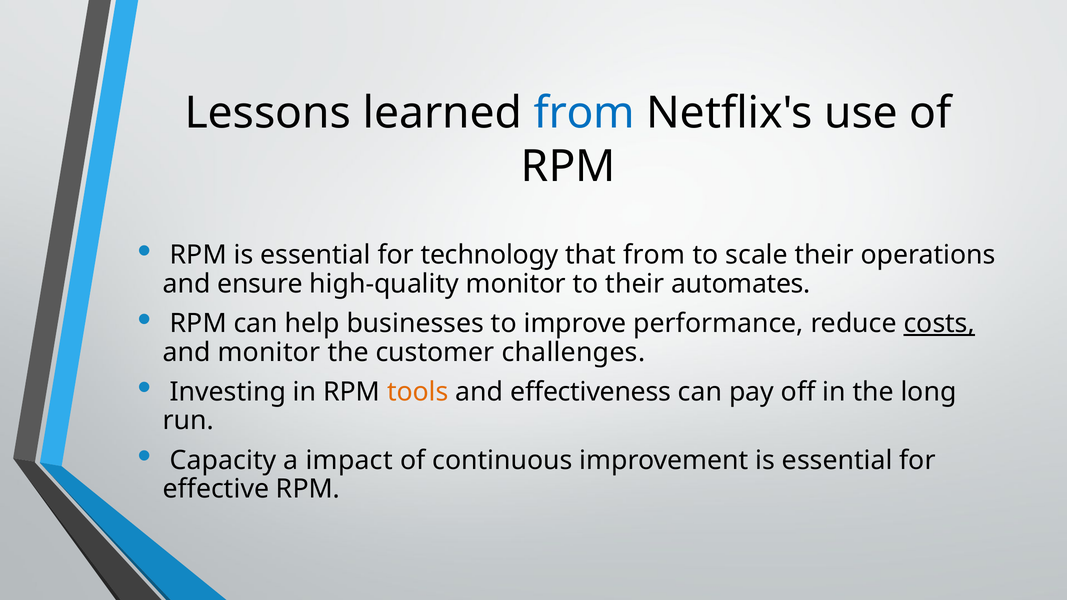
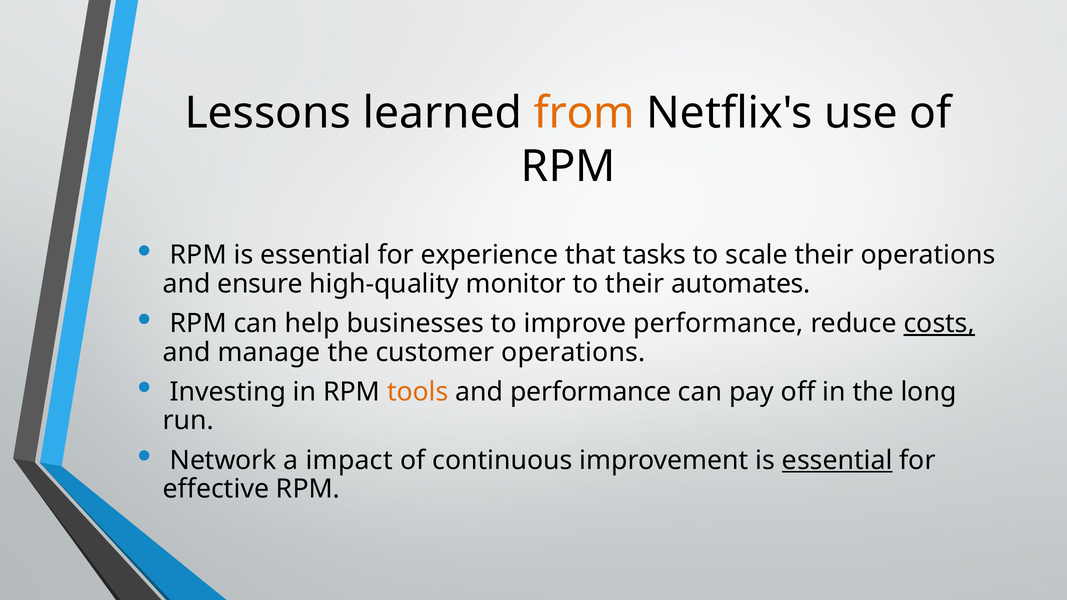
from colour: blue -> orange (584, 113)
technology: technology -> experience (489, 255)
that from: from -> tasks (654, 255)
and monitor: monitor -> manage (269, 352)
customer challenges: challenges -> operations (573, 352)
and effectiveness: effectiveness -> performance (591, 392)
Capacity: Capacity -> Network (223, 460)
essential underline: none -> present (837, 460)
